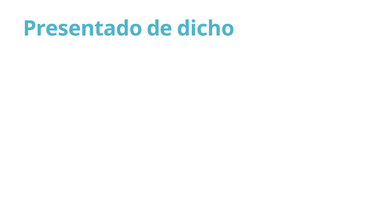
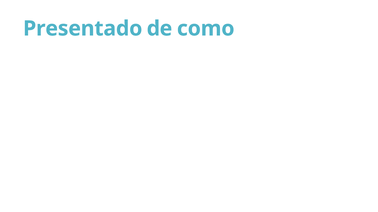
dicho: dicho -> como (206, 29)
